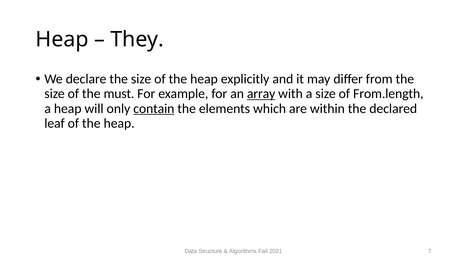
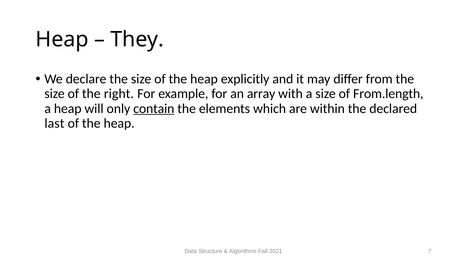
must: must -> right (119, 94)
array underline: present -> none (261, 94)
leaf: leaf -> last (54, 123)
